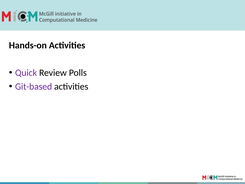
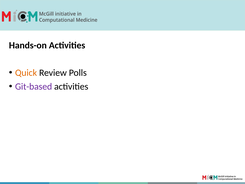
Quick colour: purple -> orange (26, 73)
